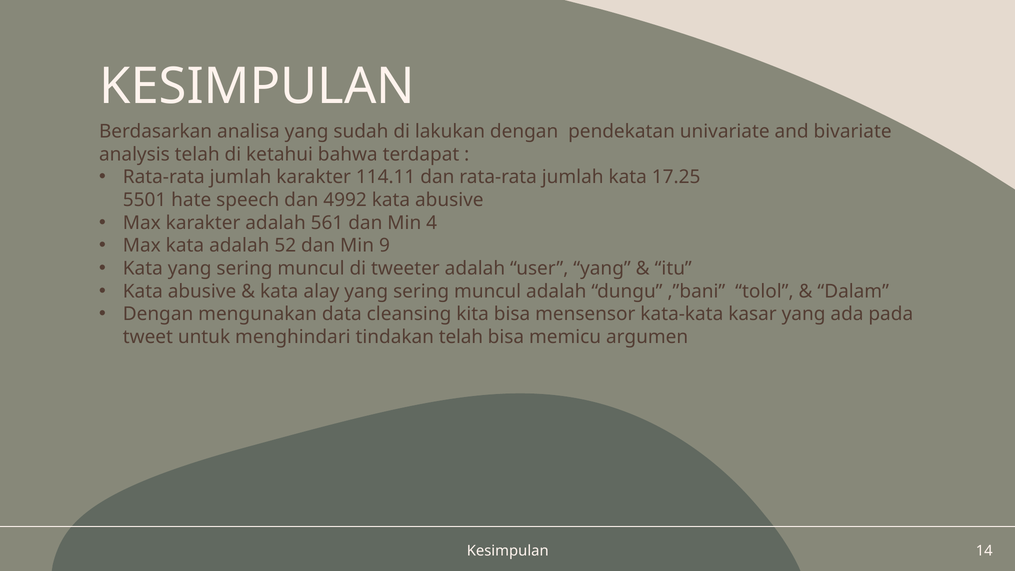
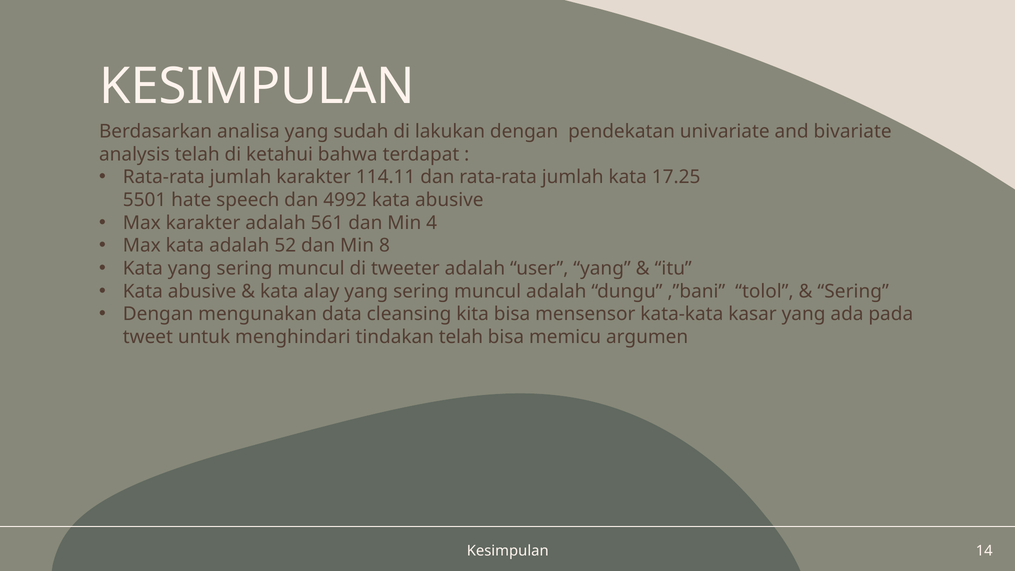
9: 9 -> 8 (384, 246)
Dalam: Dalam -> Sering (853, 291)
